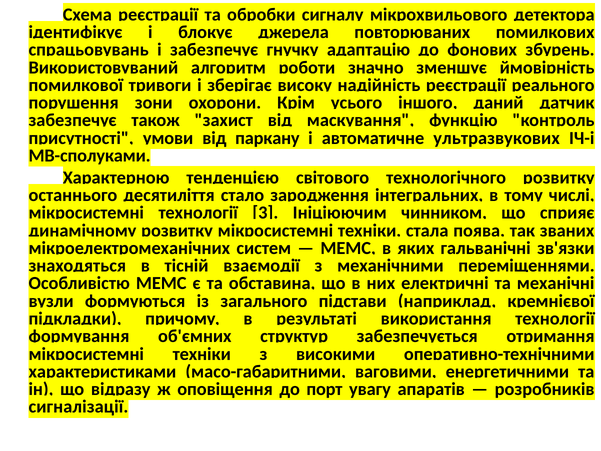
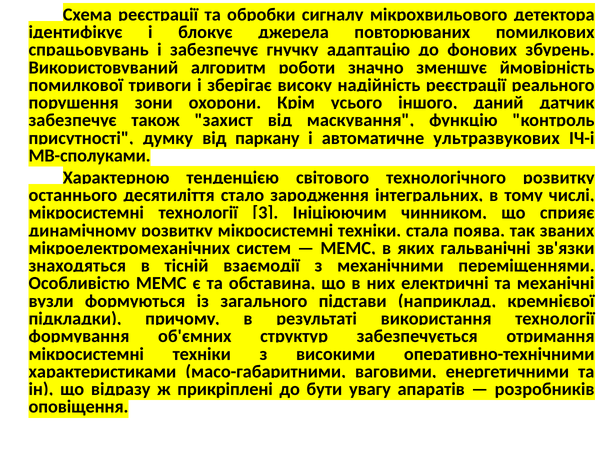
умови: умови -> думку (168, 138)
оповіщення: оповіщення -> прикріплені (225, 389)
порт: порт -> бути (324, 389)
сигналізації: сигналізації -> оповіщення (79, 407)
